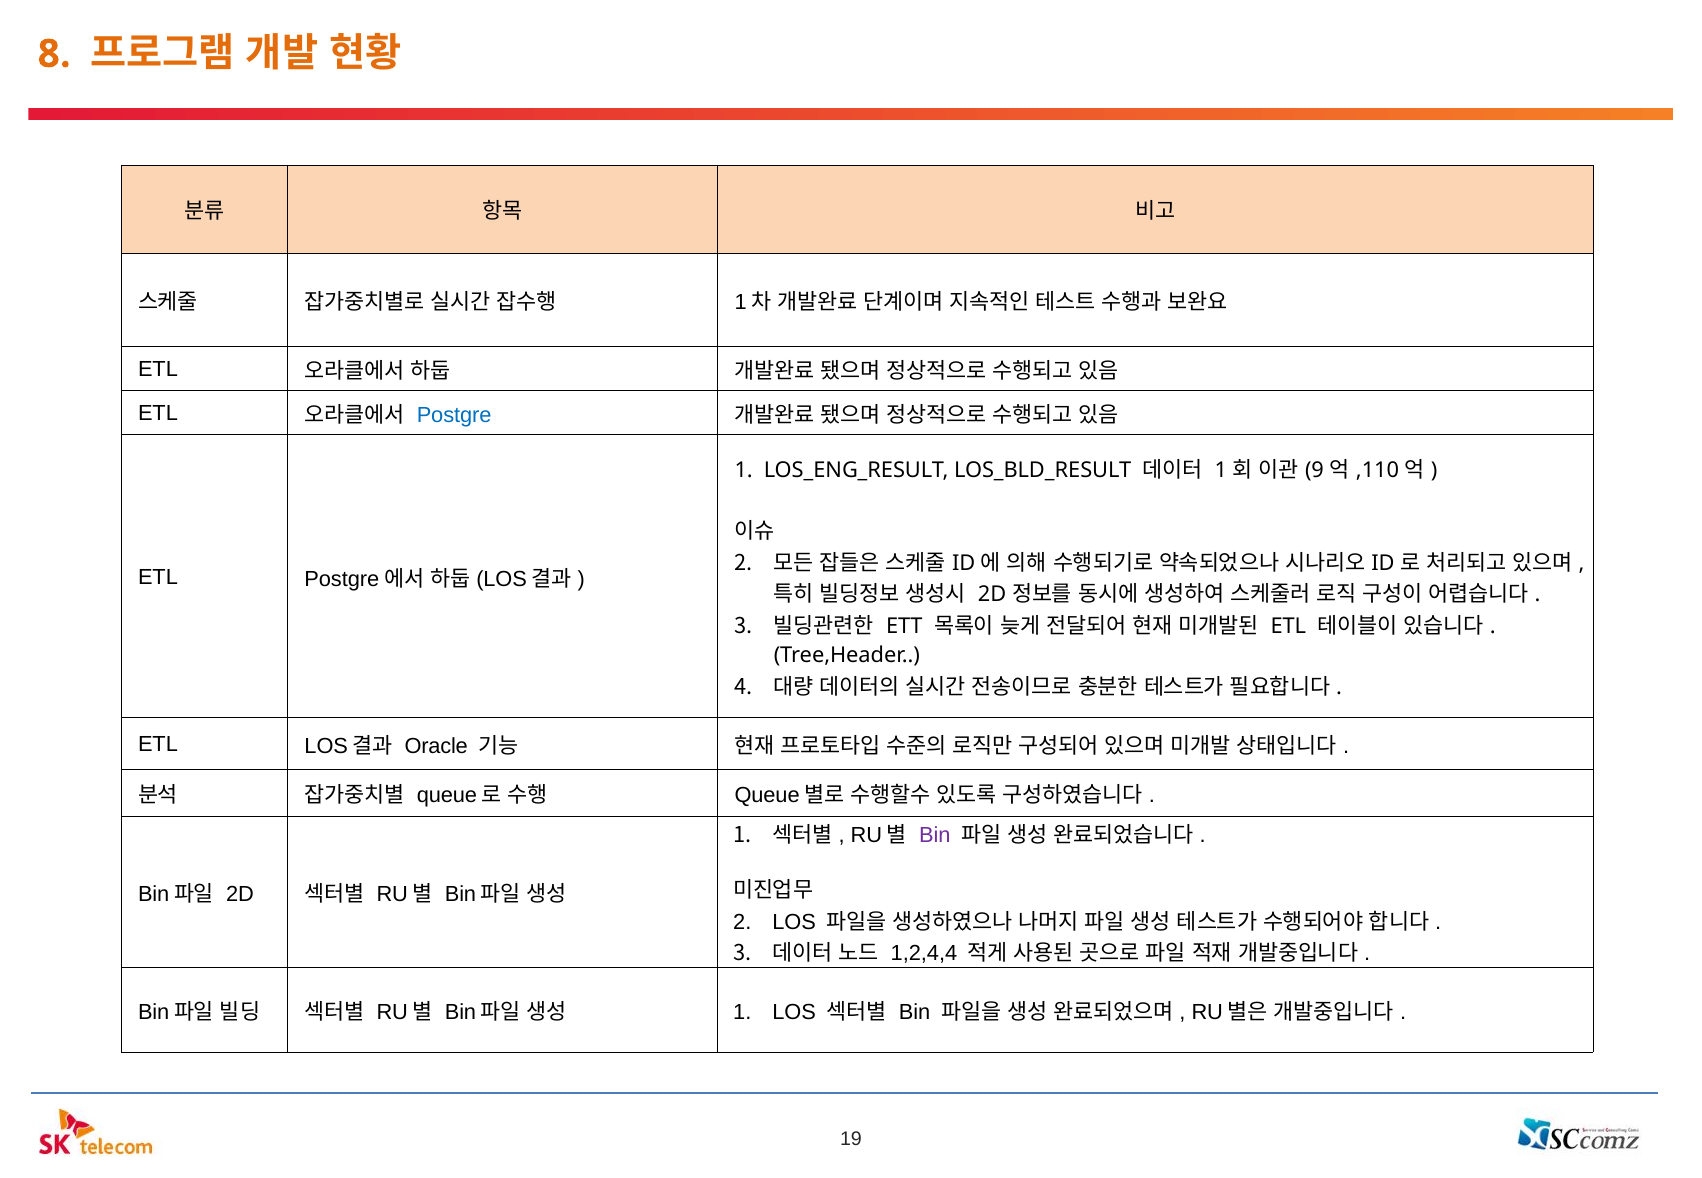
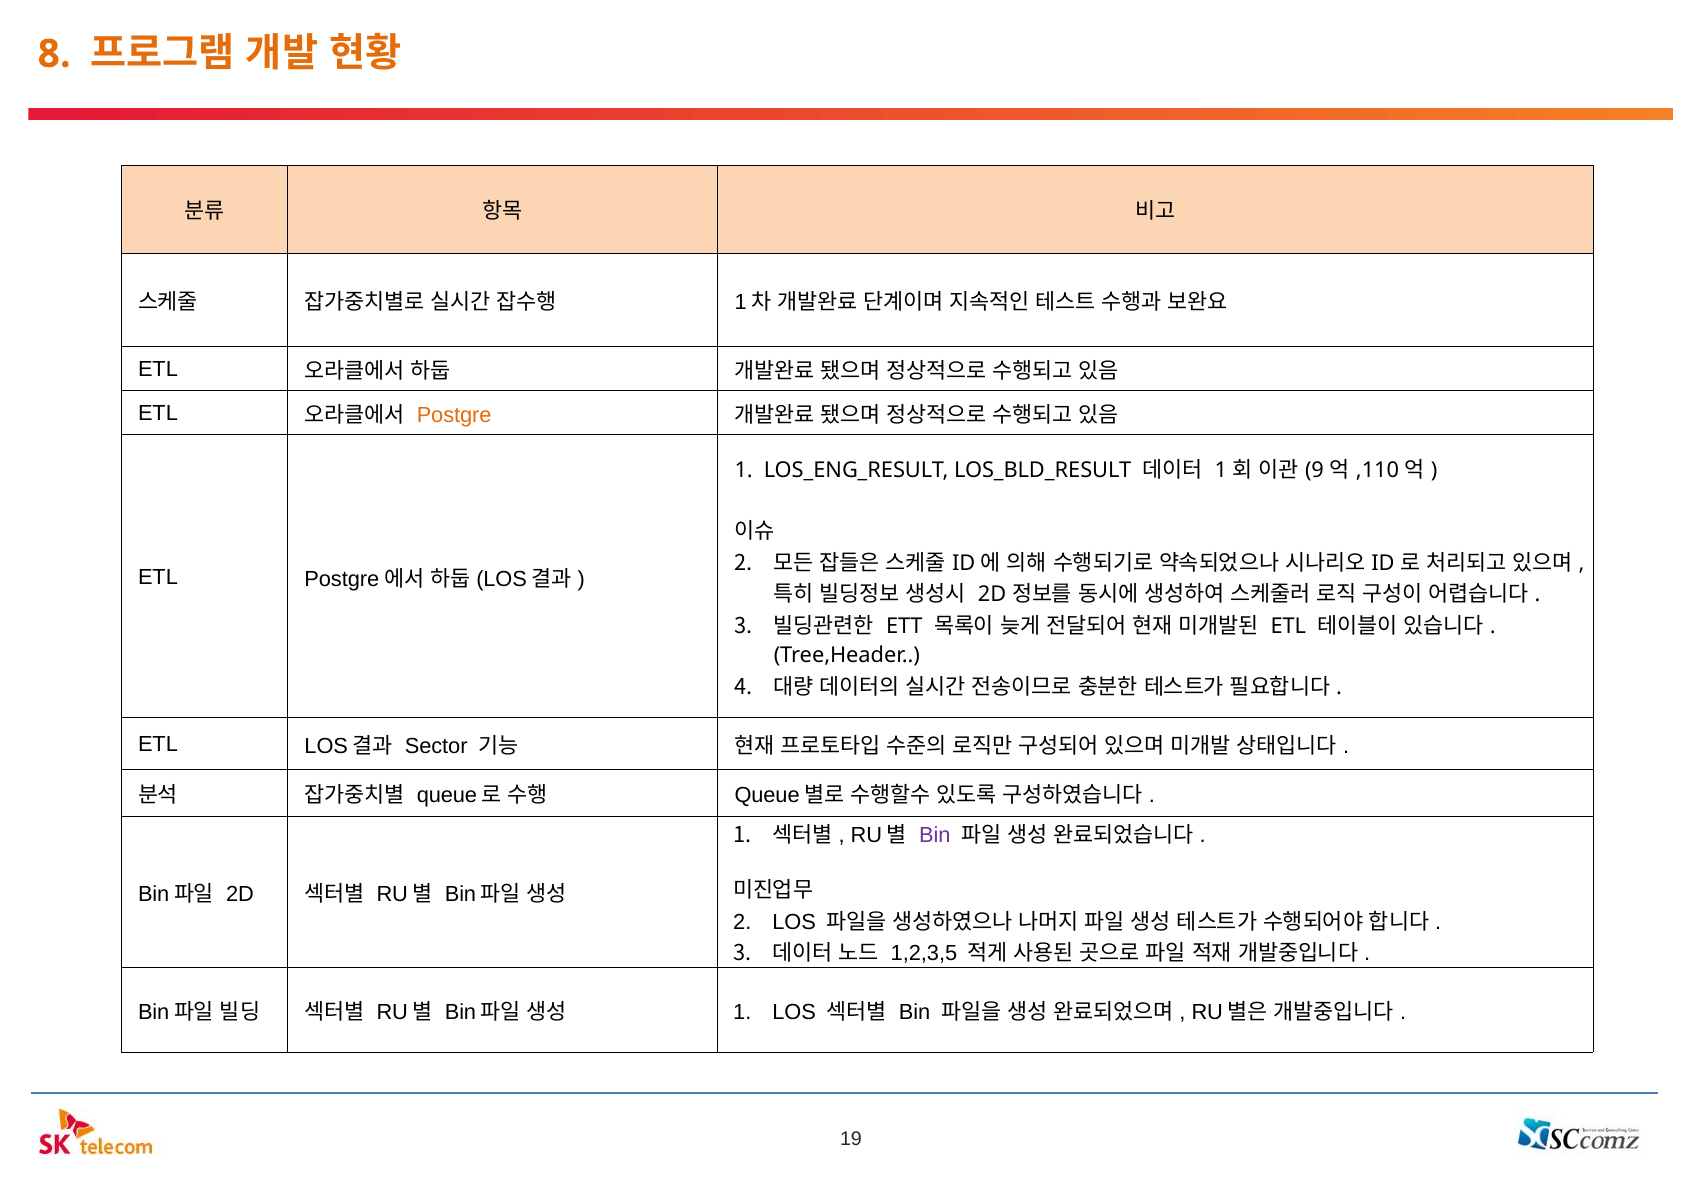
Postgre colour: blue -> orange (454, 415)
Oracle: Oracle -> Sector (436, 746)
1,2,4,4: 1,2,4,4 -> 1,2,3,5 (924, 954)
